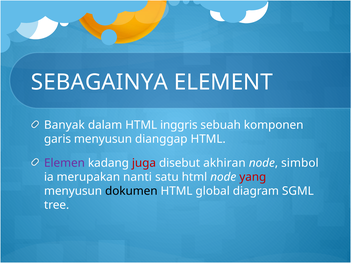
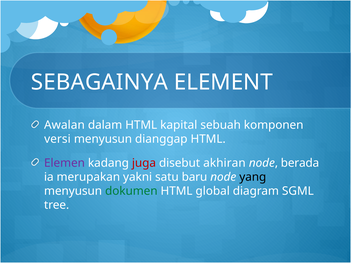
Banyak: Banyak -> Awalan (64, 125)
inggris: inggris -> kapital (179, 125)
garis: garis -> versi (57, 139)
simbol: simbol -> berada (300, 163)
nanti: nanti -> yakni (138, 177)
satu html: html -> baru (195, 177)
yang colour: red -> black (253, 177)
dokumen colour: black -> green (131, 191)
